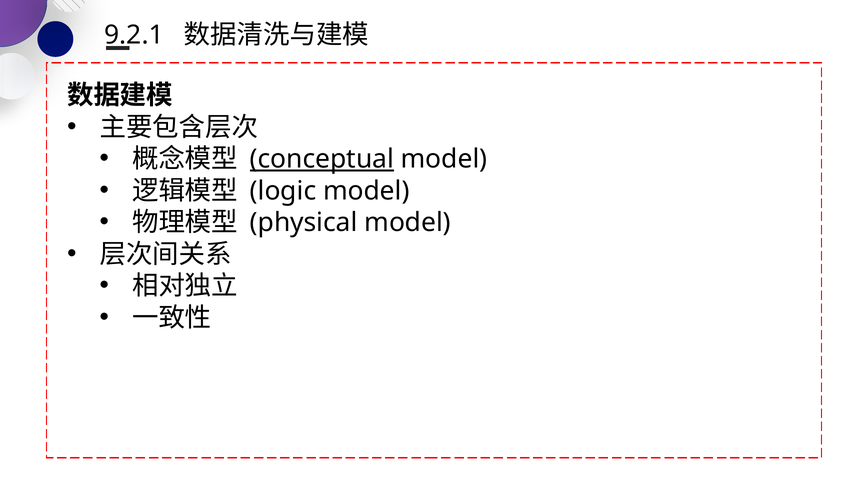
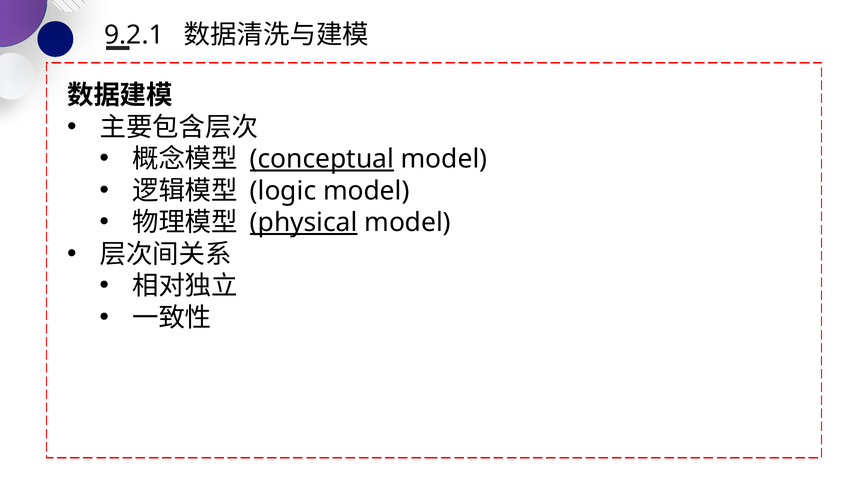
physical underline: none -> present (304, 223)
